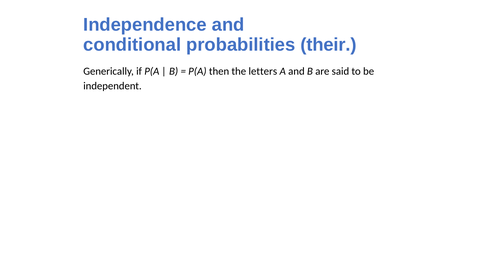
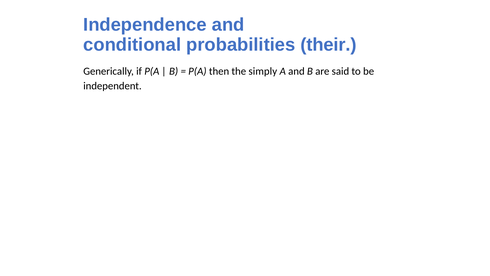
letters: letters -> simply (263, 71)
